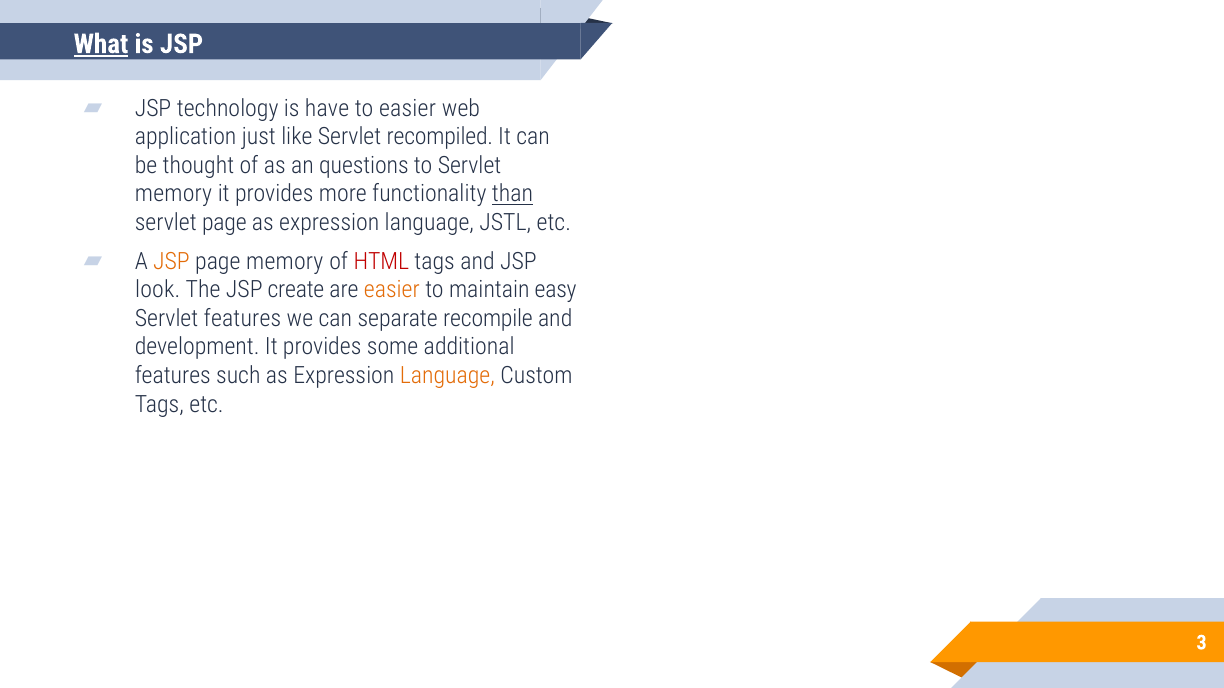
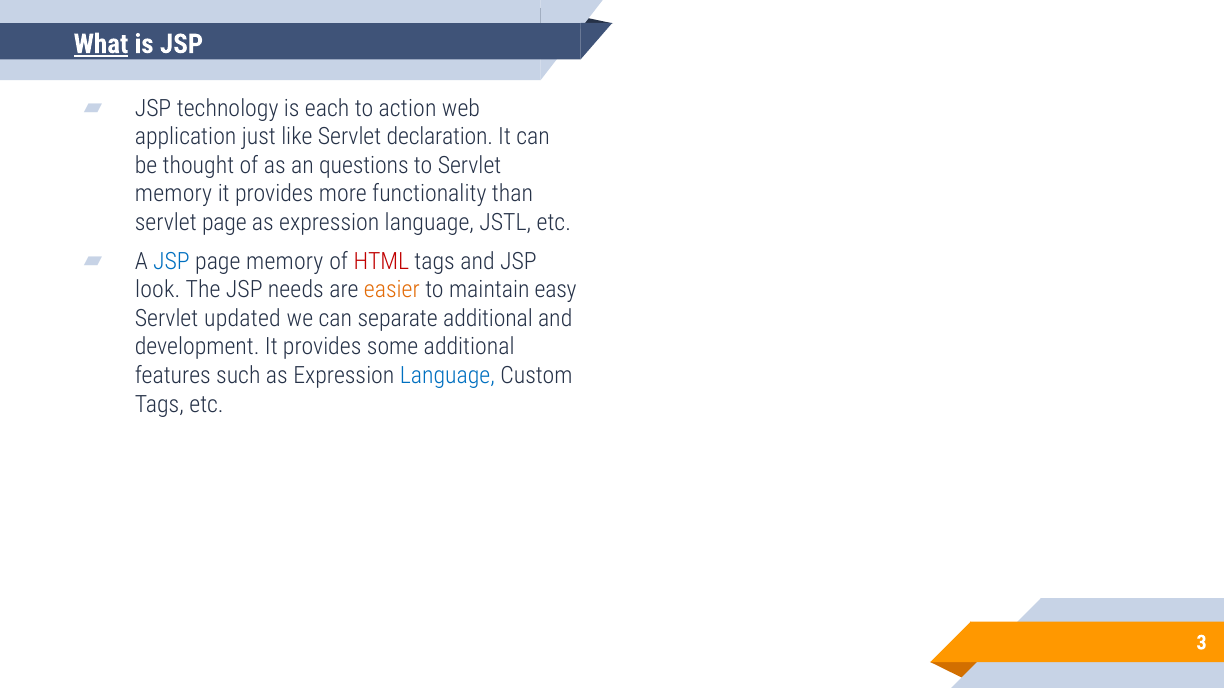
have: have -> each (327, 109)
to easier: easier -> action (408, 109)
recompiled: recompiled -> declaration (440, 137)
than underline: present -> none (512, 194)
JSP colour: orange -> blue (172, 262)
create: create -> needs (296, 290)
Servlet features: features -> updated (242, 319)
separate recompile: recompile -> additional (488, 319)
Language colour: orange -> blue (447, 376)
